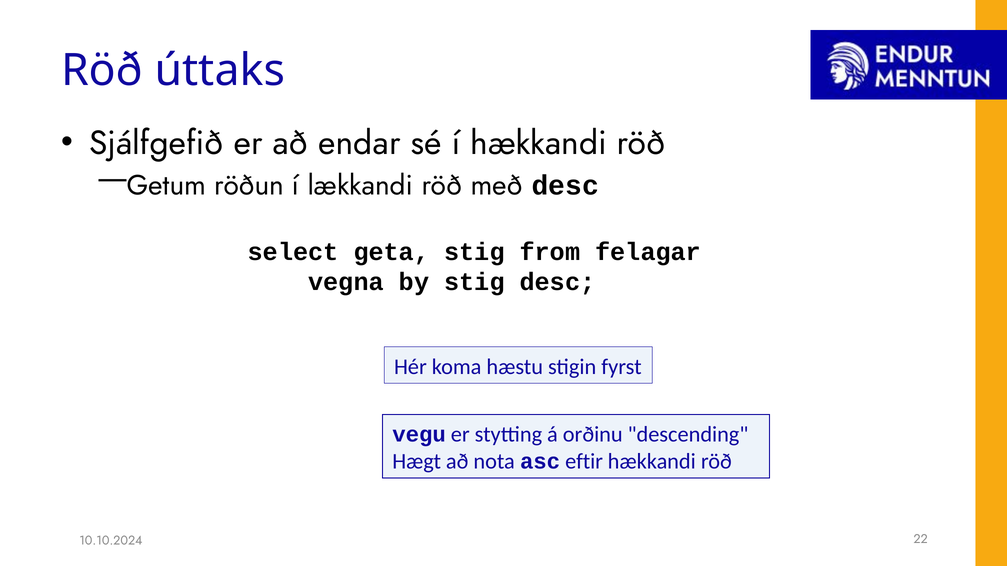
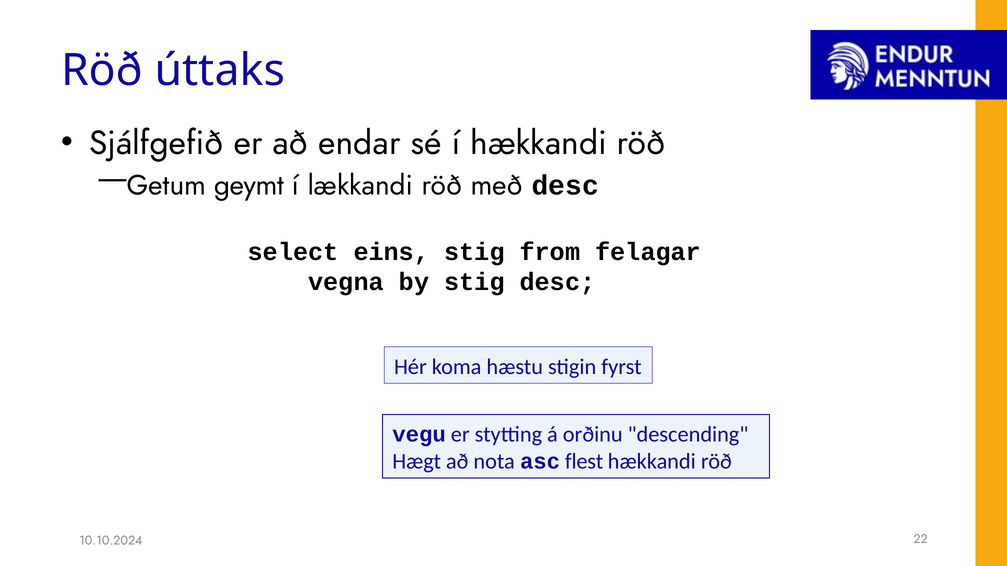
röðun: röðun -> geymt (249, 186)
geta: geta -> eins (391, 252)
eftir: eftir -> flest (584, 462)
